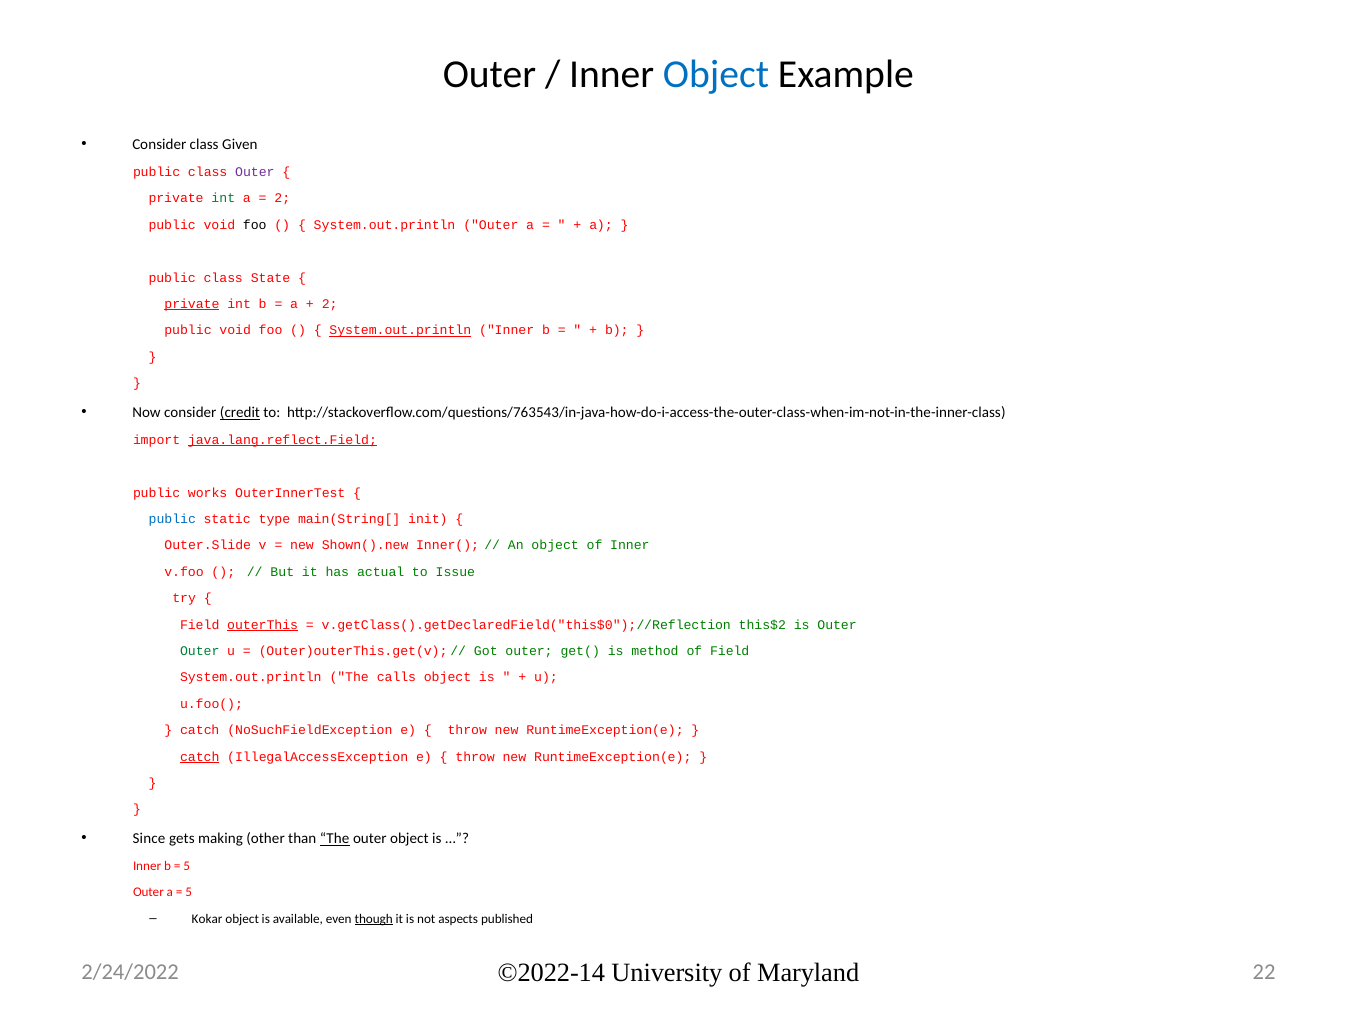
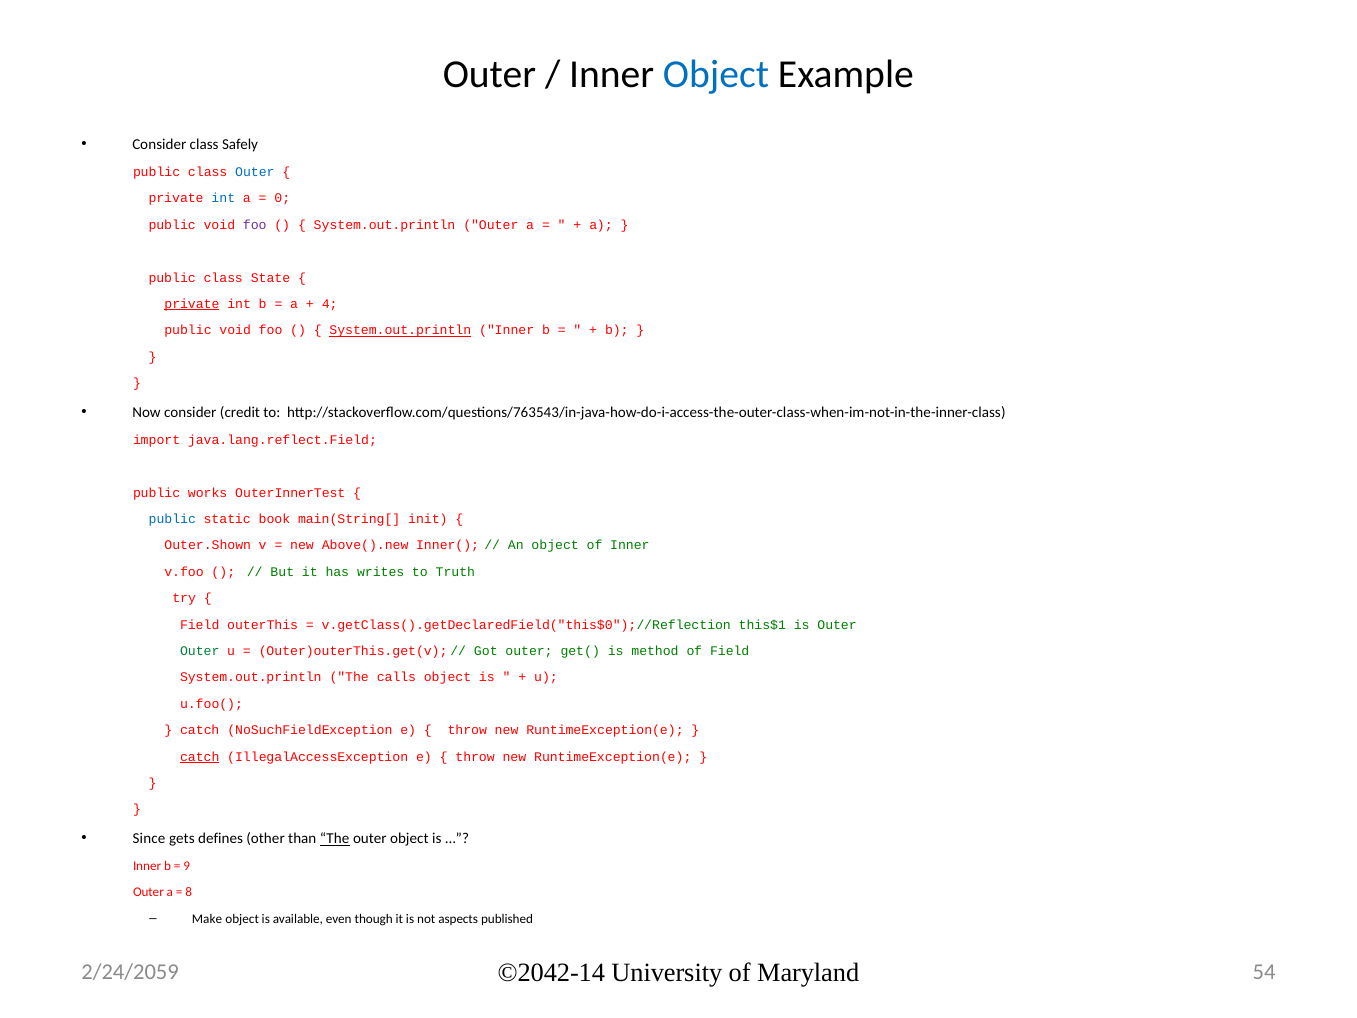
Given: Given -> Safely (240, 145)
Outer colour: purple -> blue (255, 172)
int colour: green -> blue (223, 199)
2: 2 -> 0 (282, 199)
foo colour: black -> purple (255, 225)
2: 2 -> 4 (330, 304)
credit underline: present -> none (240, 412)
java.lang.reflect.Field underline: present -> none (283, 440)
type: type -> book (274, 519)
Outer.Slide: Outer.Slide -> Outer.Shown (208, 545)
Shown().new: Shown().new -> Above().new (365, 545)
actual: actual -> writes (381, 572)
Issue: Issue -> Truth (455, 572)
outerThis underline: present -> none (263, 625)
this$2: this$2 -> this$1 (762, 625)
making: making -> defines (221, 838)
5: 5 -> 9 (187, 866)
5: 5 -> 8 (189, 892)
Kokar: Kokar -> Make (207, 919)
though underline: present -> none (374, 919)
©2022-14: ©2022-14 -> ©2042-14 (551, 972)
22: 22 -> 54 (1264, 972)
2/24/2022: 2/24/2022 -> 2/24/2059 (130, 972)
